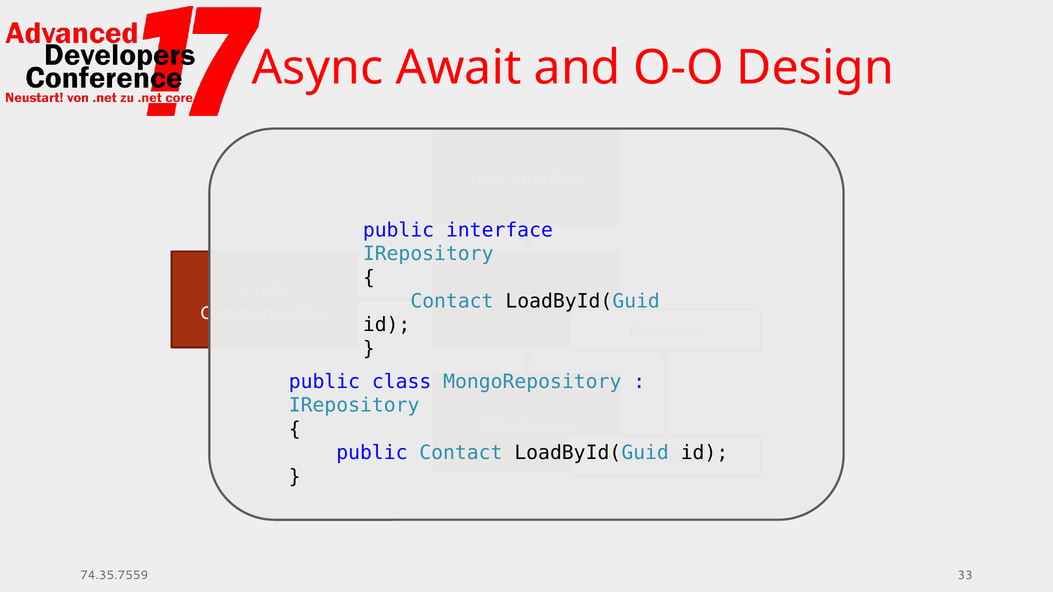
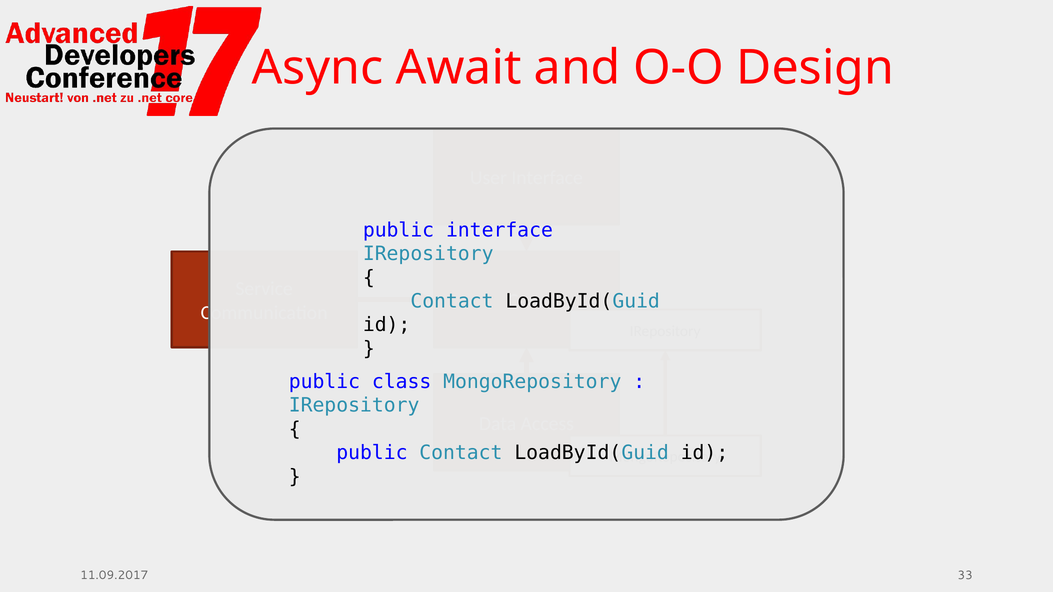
74.35.7559: 74.35.7559 -> 11.09.2017 (114, 576)
